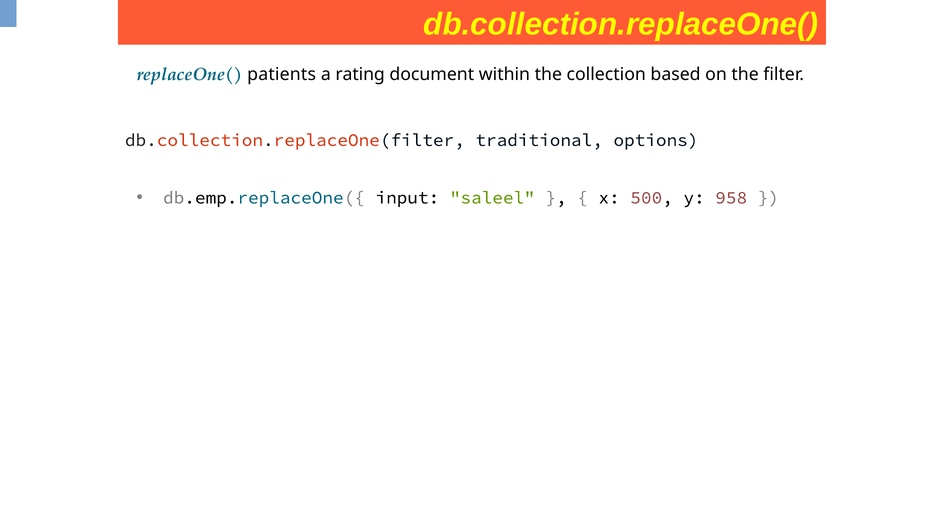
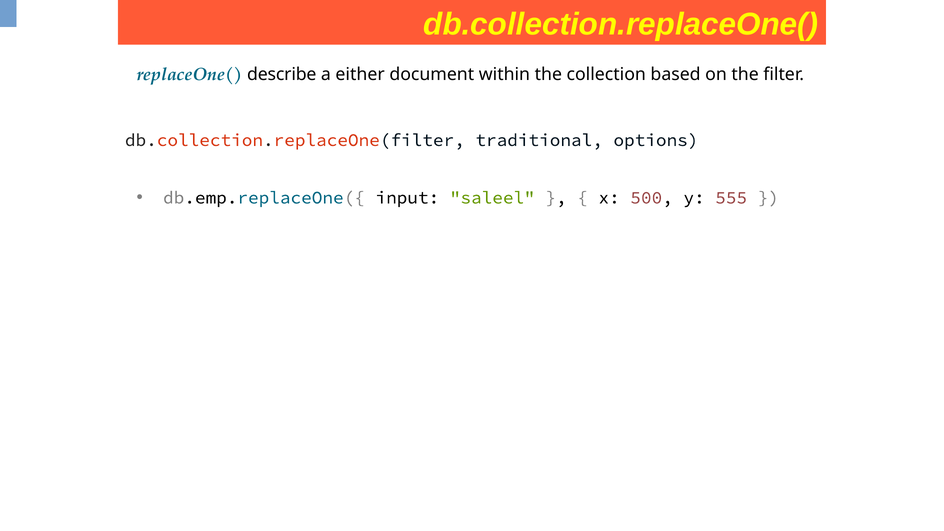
patients: patients -> describe (282, 74)
rating: rating -> either (360, 74)
958: 958 -> 555 (731, 198)
